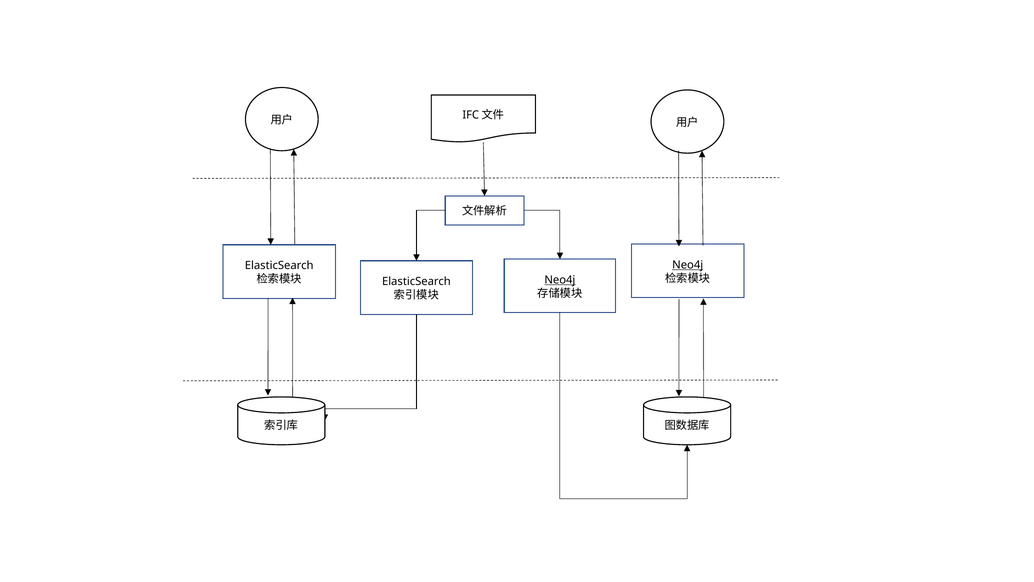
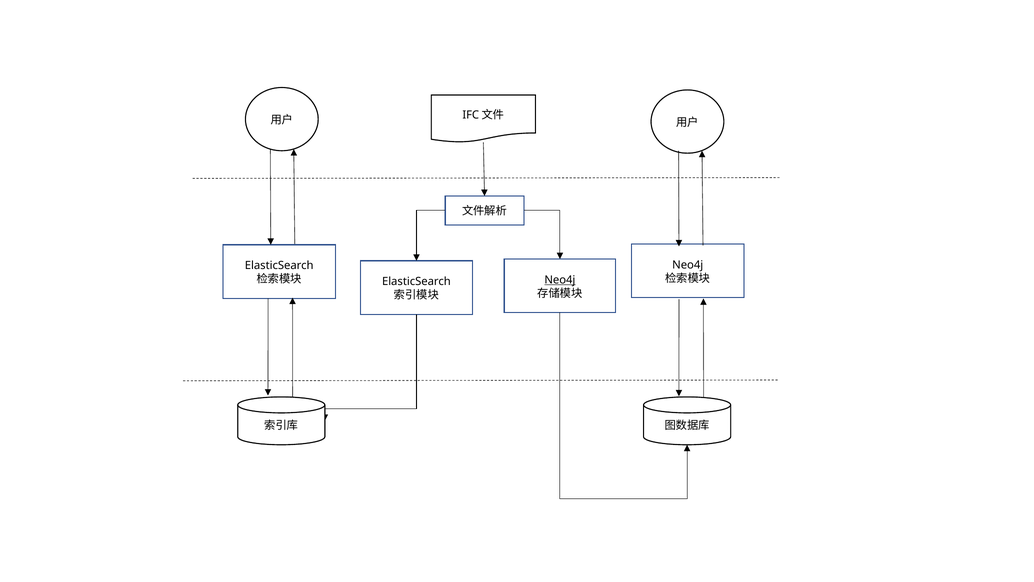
Neo4j underline: present -> none (688, 265)
